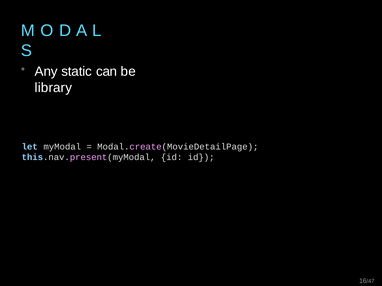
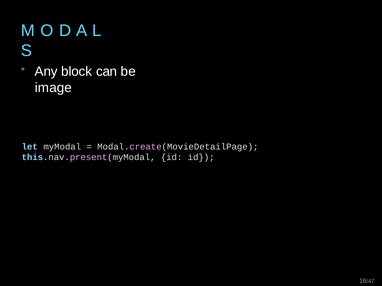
static: static -> block (77, 72)
library: library -> image (53, 88)
